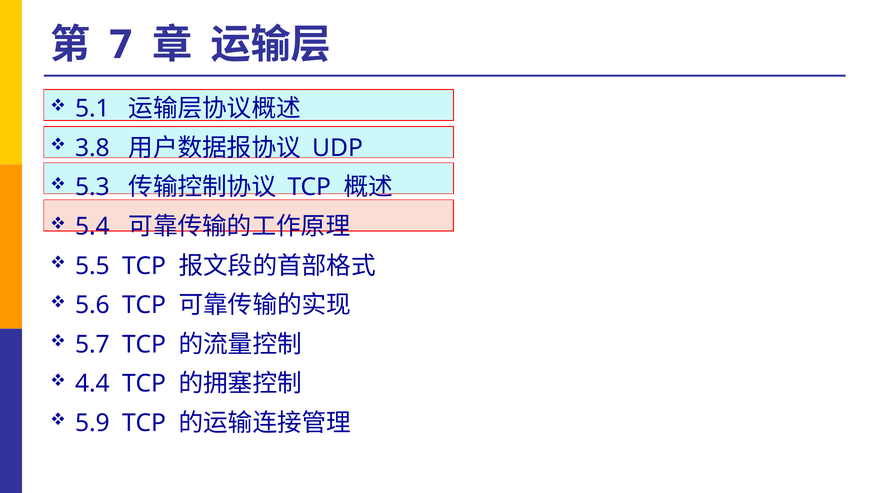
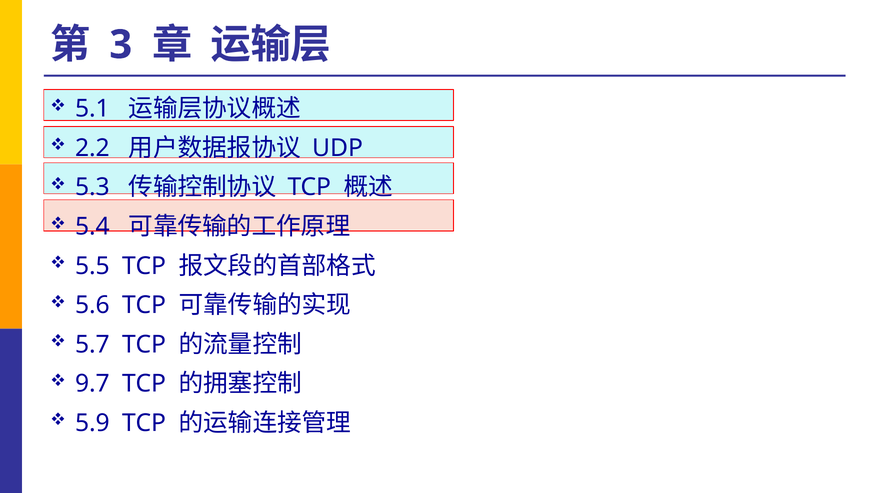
7: 7 -> 3 (121, 45)
3.8: 3.8 -> 2.2 (92, 148)
4.4: 4.4 -> 9.7 (92, 384)
